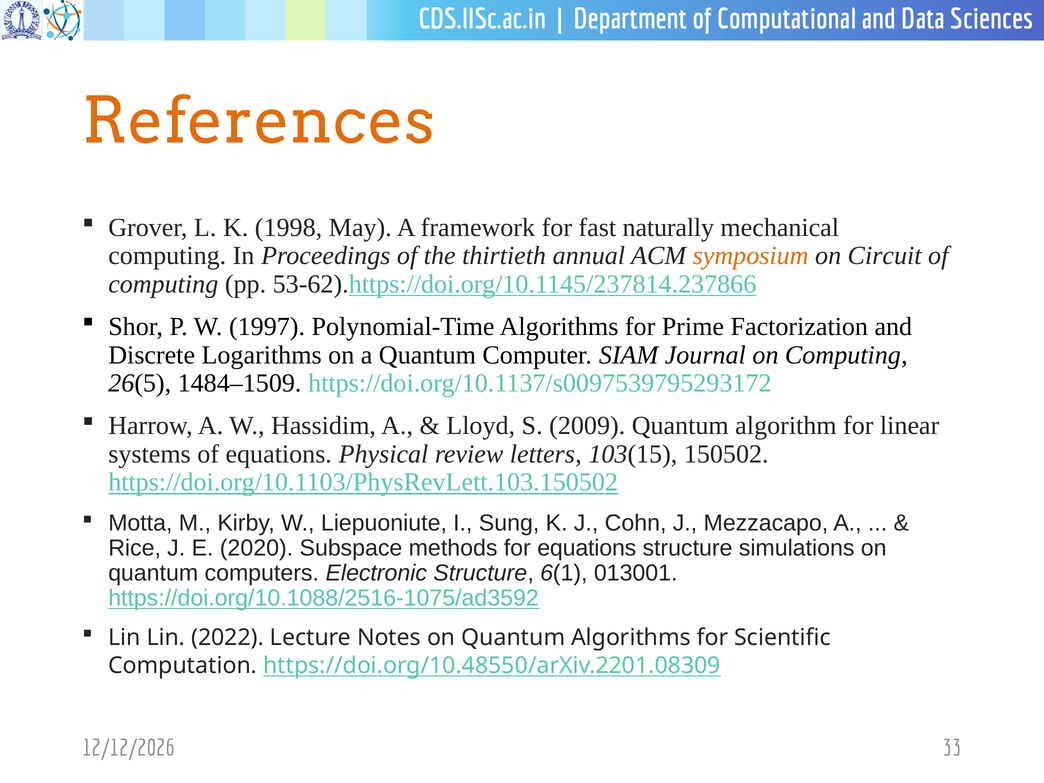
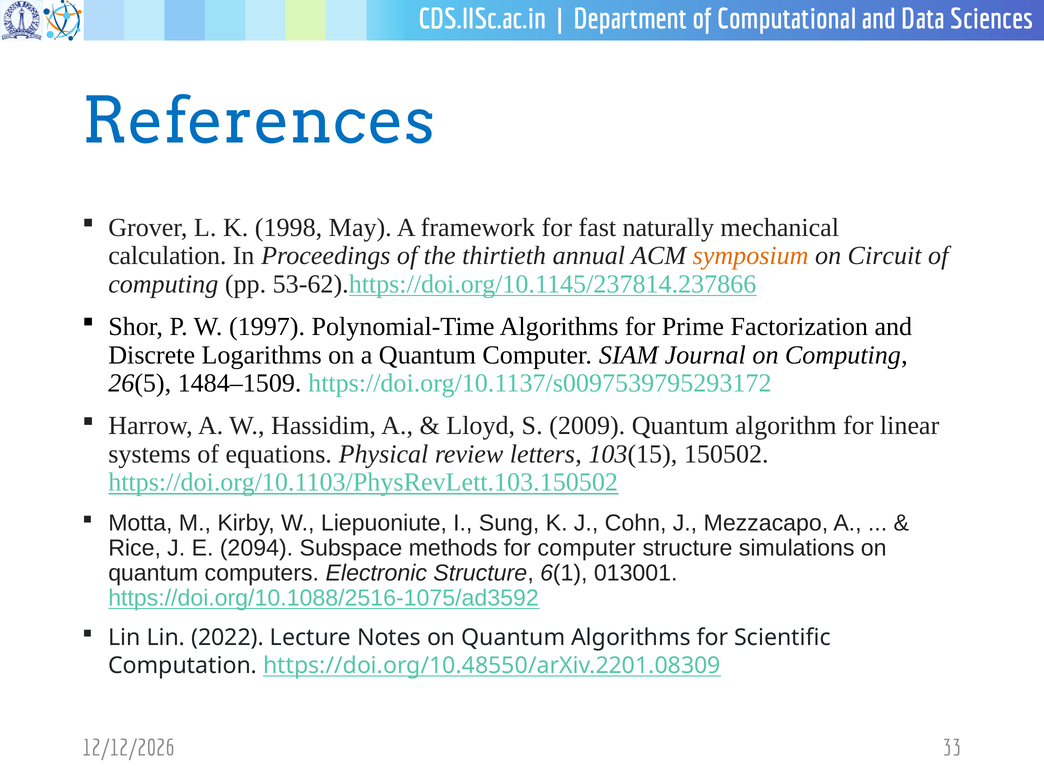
References colour: orange -> blue (259, 122)
computing: computing -> calculation (167, 256)
2020: 2020 -> 2094 (256, 548)
for equations: equations -> computer (587, 548)
